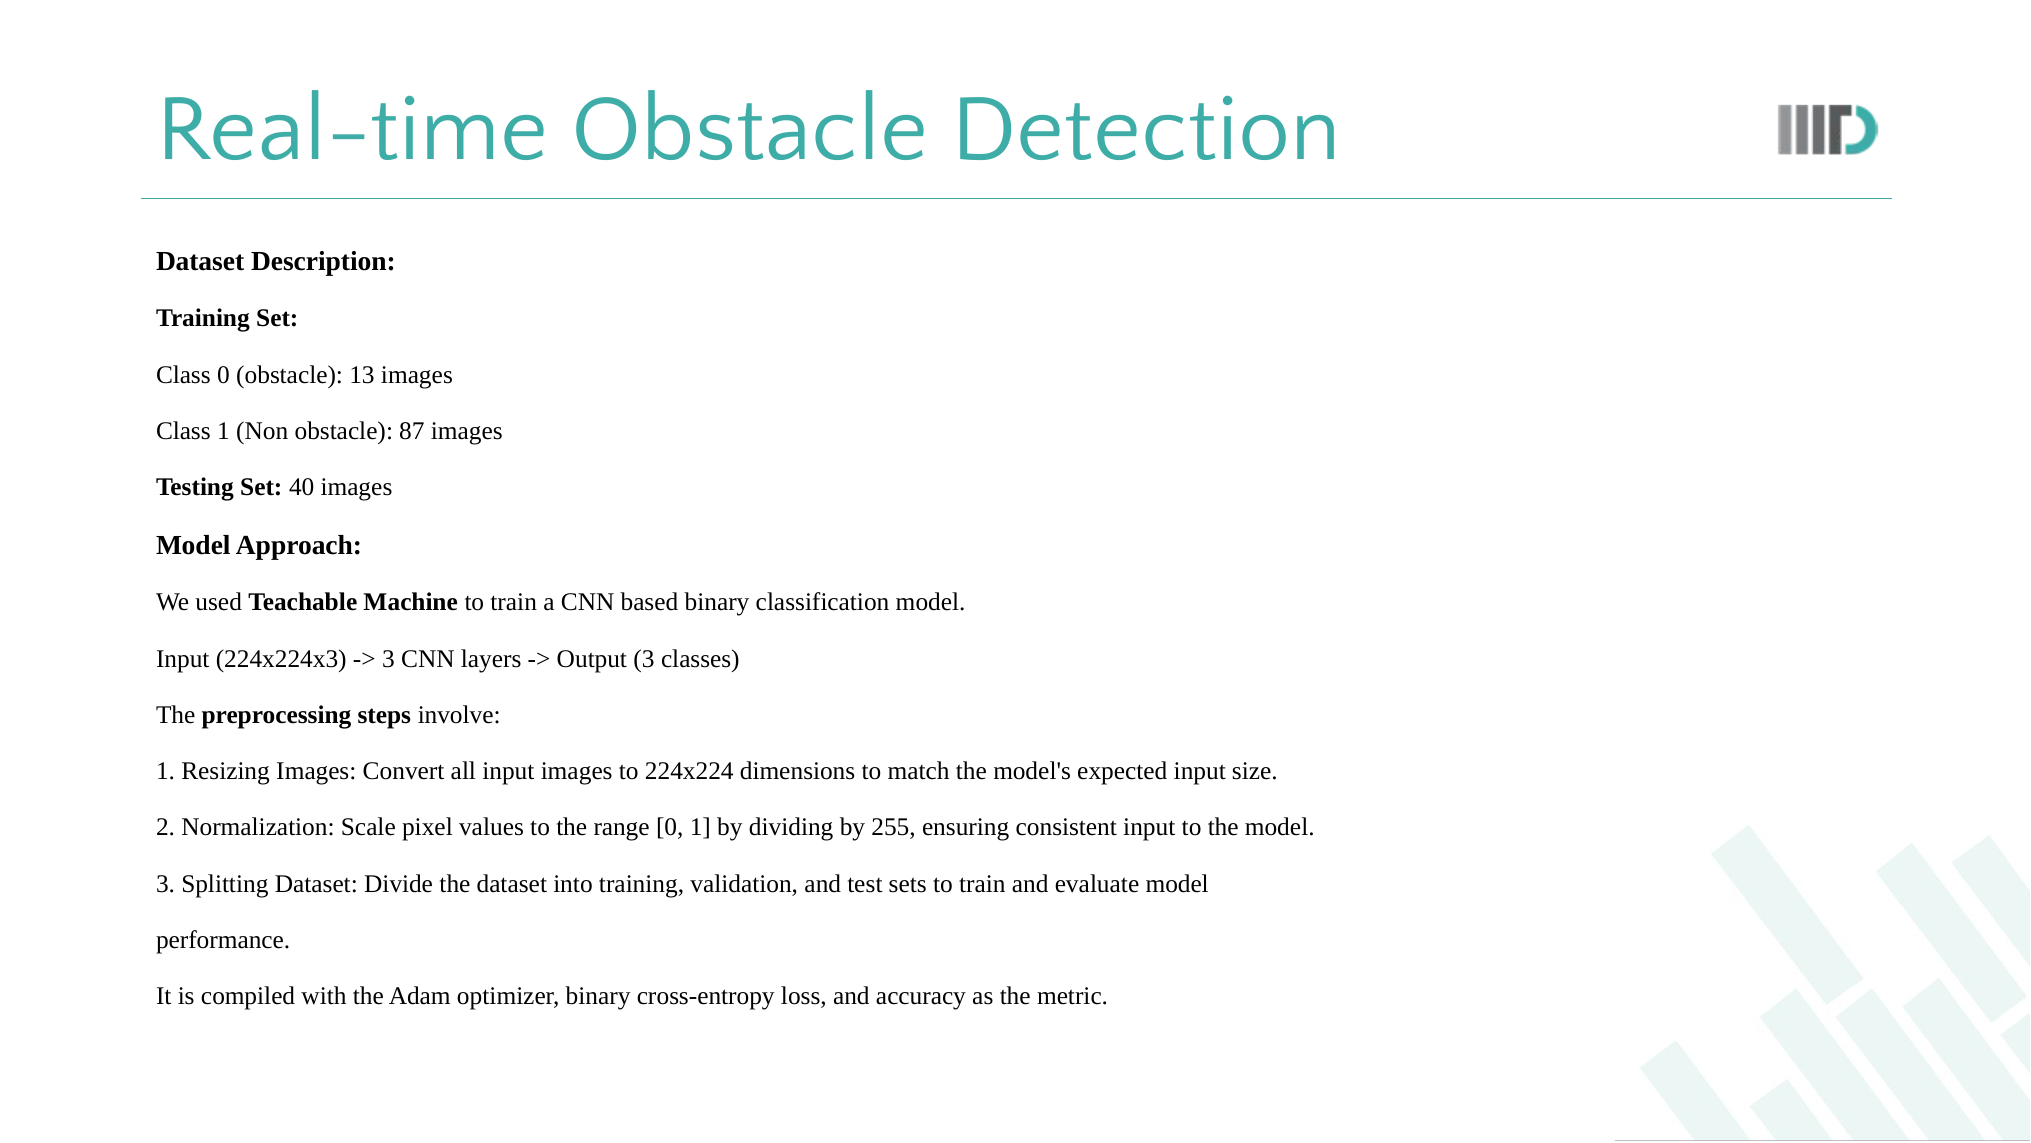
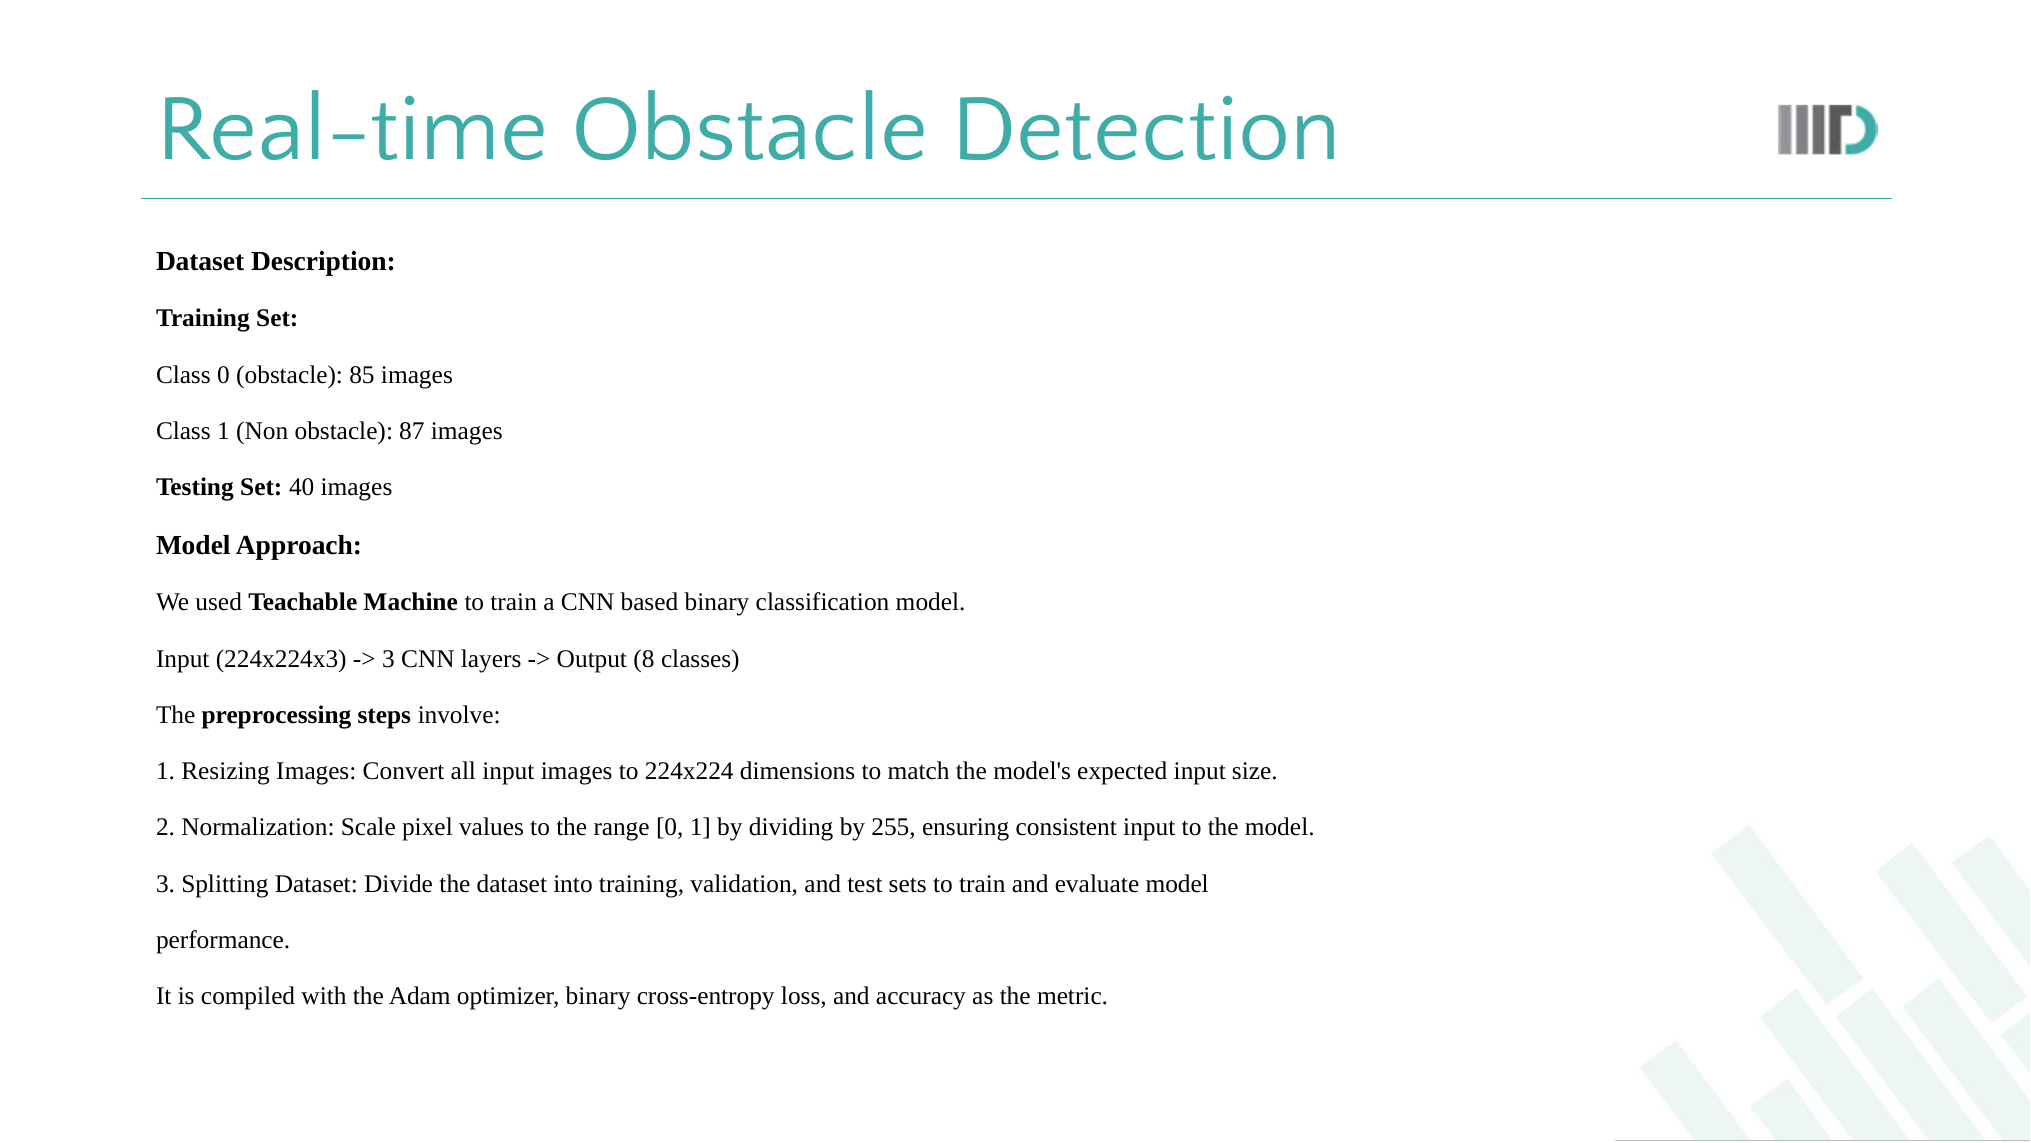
13: 13 -> 85 (362, 375)
Output 3: 3 -> 8 (644, 658)
